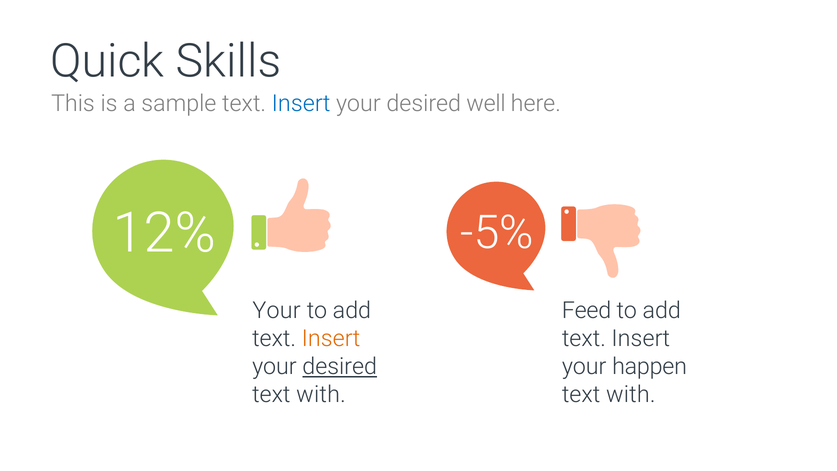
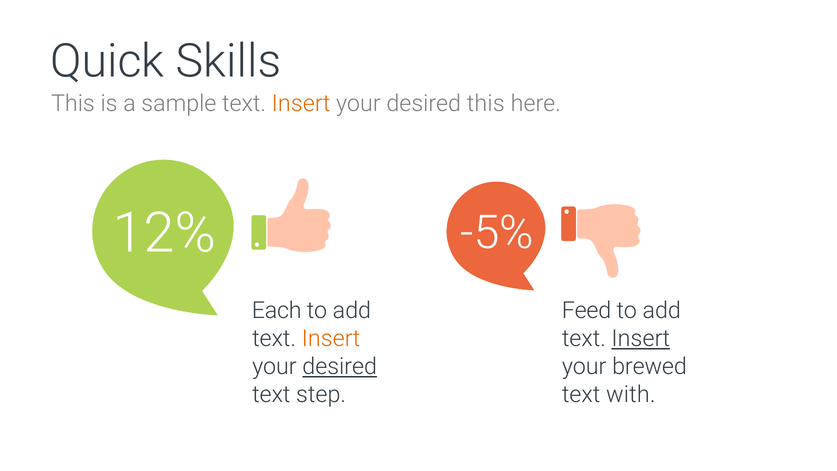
Insert colour: blue -> orange (301, 104)
desired well: well -> this (486, 104)
Your: Your -> Each (277, 311)
Insert underline: none -> present (641, 339)
happen: happen -> brewed (649, 366)
with: with -> step (321, 394)
